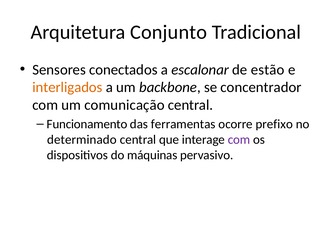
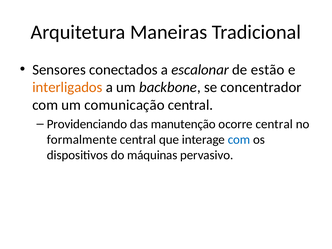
Conjunto: Conjunto -> Maneiras (169, 32)
Funcionamento: Funcionamento -> Providenciando (87, 124)
ferramentas: ferramentas -> manutenção (183, 124)
ocorre prefixo: prefixo -> central (274, 124)
determinado: determinado -> formalmente (82, 140)
com colour: purple -> blue (239, 140)
